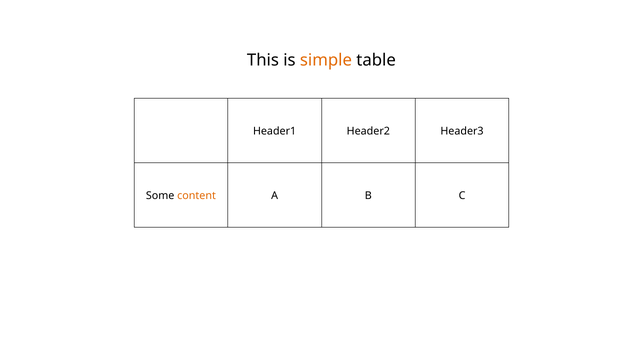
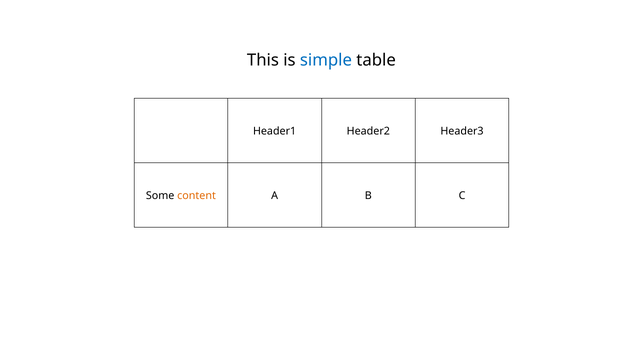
simple colour: orange -> blue (326, 60)
